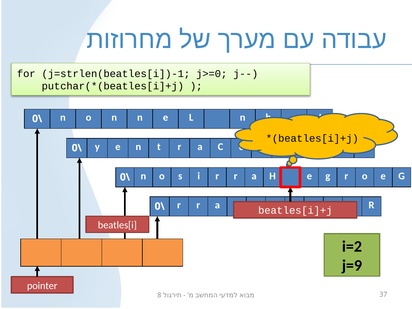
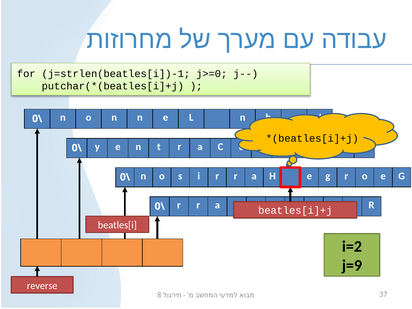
pointer: pointer -> reverse (42, 286)
